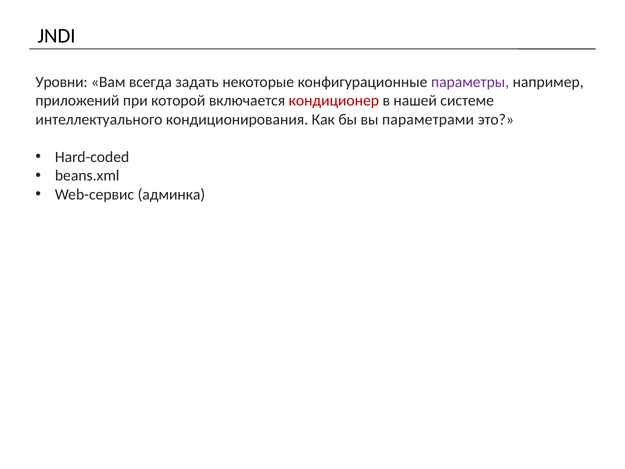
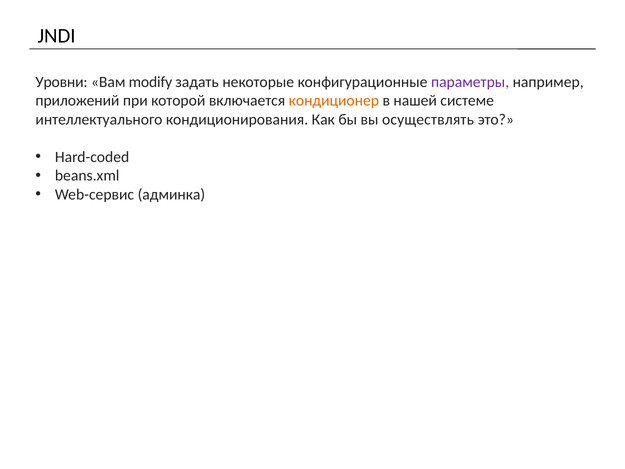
всегда: всегда -> modify (150, 82)
кондиционер colour: red -> orange (334, 101)
параметрами: параметрами -> осуществлять (428, 119)
